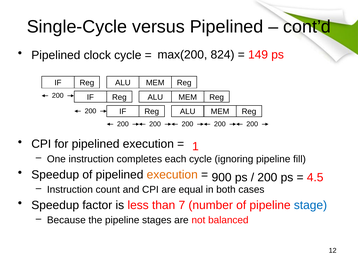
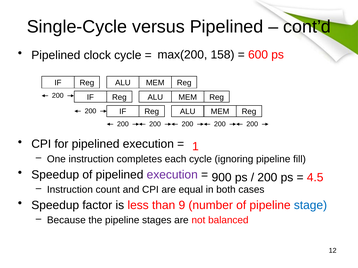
824: 824 -> 158 (223, 55)
149: 149 -> 600 (258, 55)
execution colour: orange -> purple (172, 175)
7: 7 -> 9 (182, 206)
